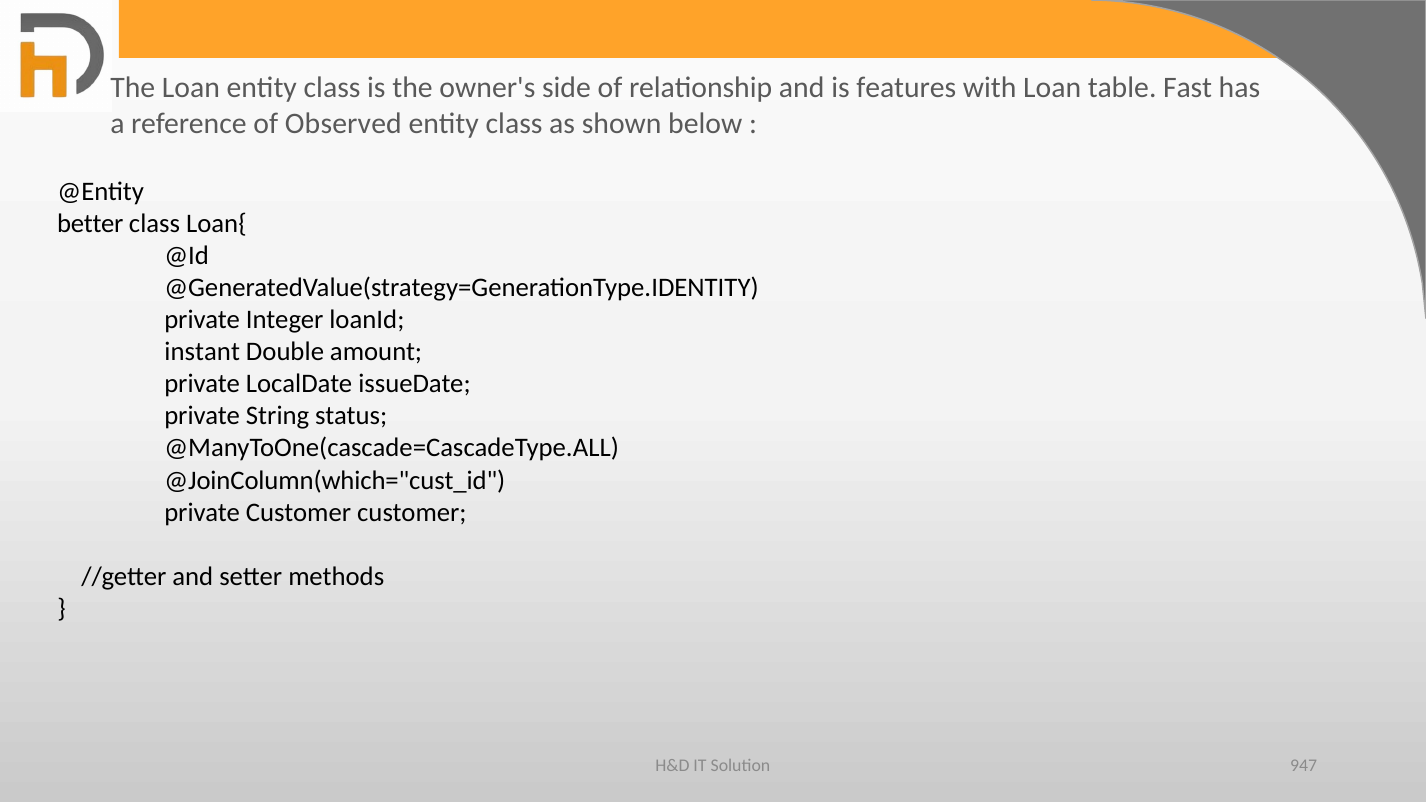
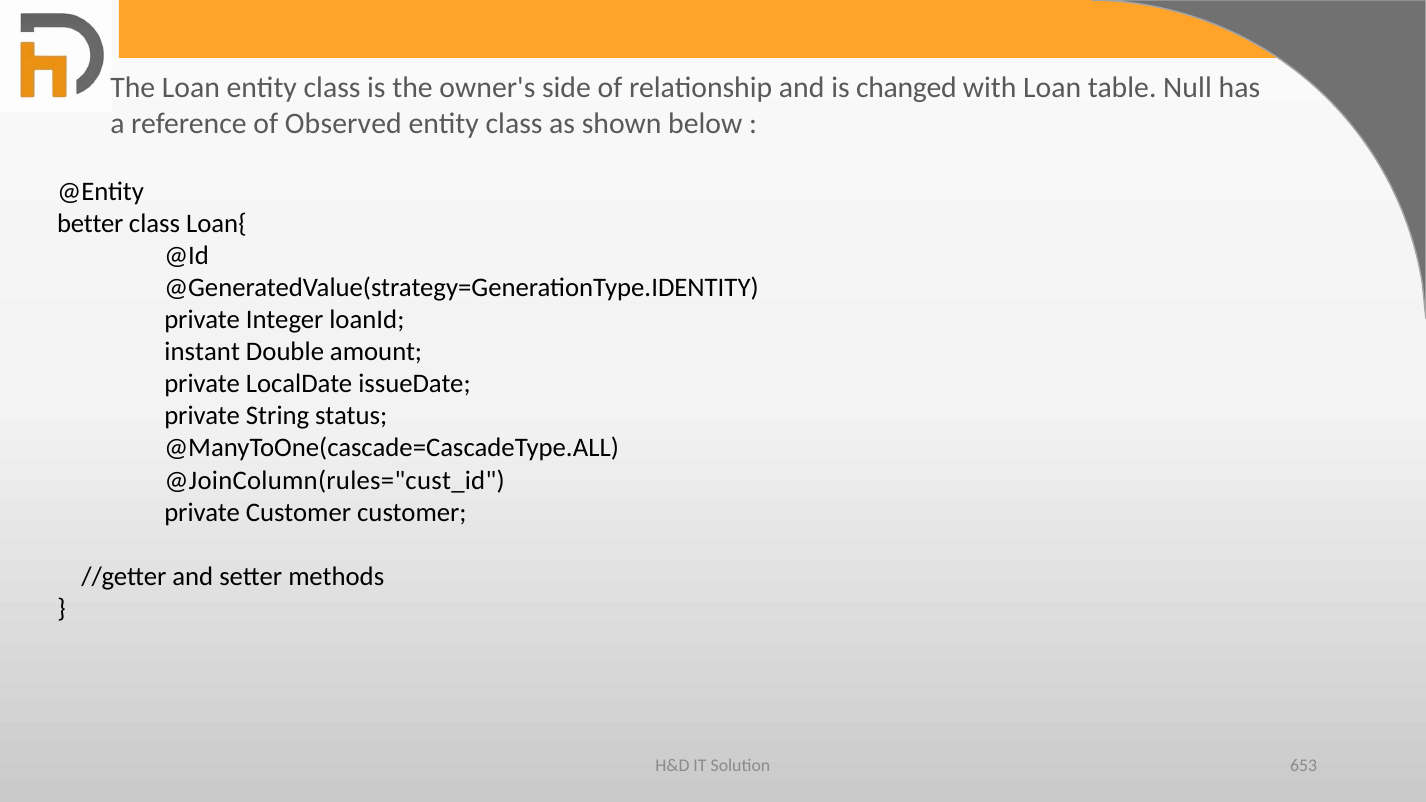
features: features -> changed (906, 88)
Fast: Fast -> Null (1188, 88)
@JoinColumn(which="cust_id: @JoinColumn(which="cust_id -> @JoinColumn(rules="cust_id (335, 480)
947: 947 -> 653 (1304, 766)
